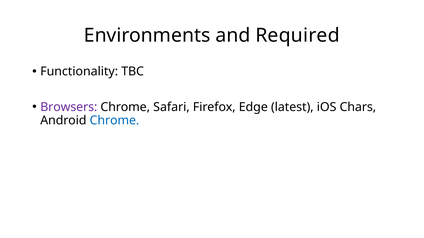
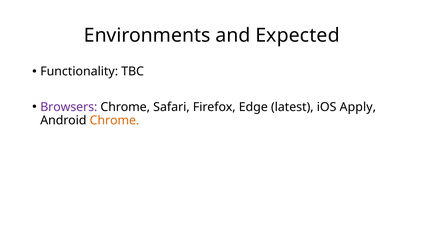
Required: Required -> Expected (298, 36)
Chars: Chars -> Apply (358, 107)
Chrome colour: blue -> orange (114, 121)
